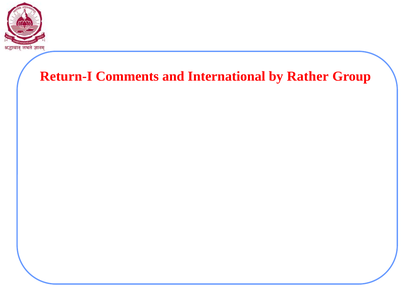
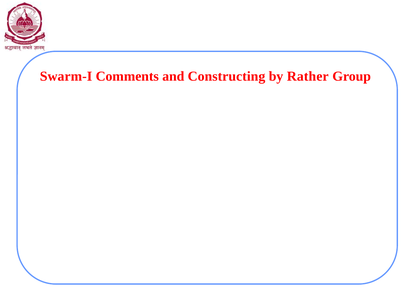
Return-I: Return-I -> Swarm-I (66, 76)
International: International -> Constructing (227, 76)
